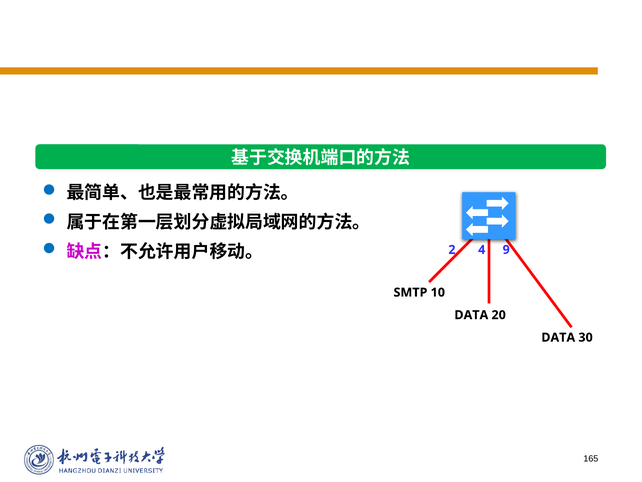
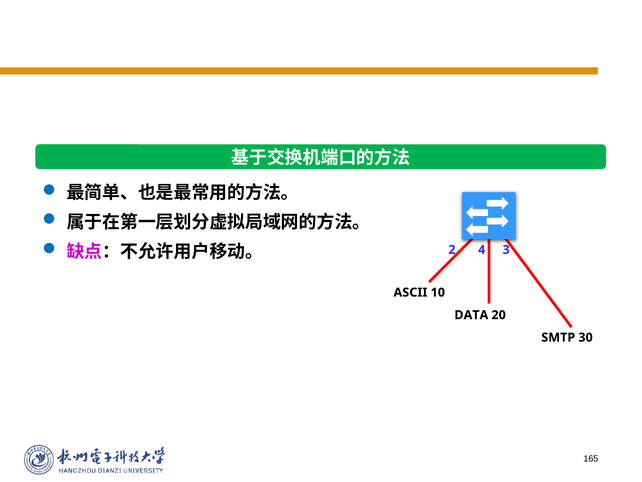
9: 9 -> 3 (506, 249)
SMTP: SMTP -> ASCII (410, 292)
DATA: DATA -> SMTP (558, 337)
